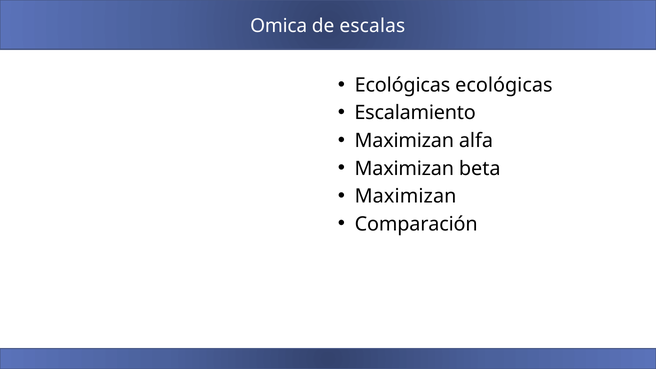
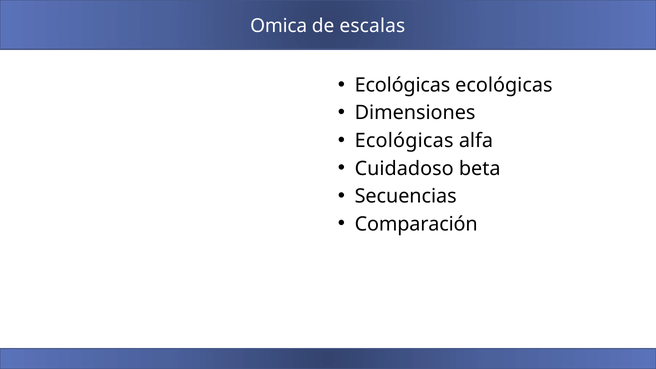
Escalamiento: Escalamiento -> Dimensiones (415, 113)
Maximizan: Maximizan -> Ecológicas (404, 141)
Maximizan: Maximizan -> Cuidadoso (404, 168)
Maximizan: Maximizan -> Secuencias (406, 196)
